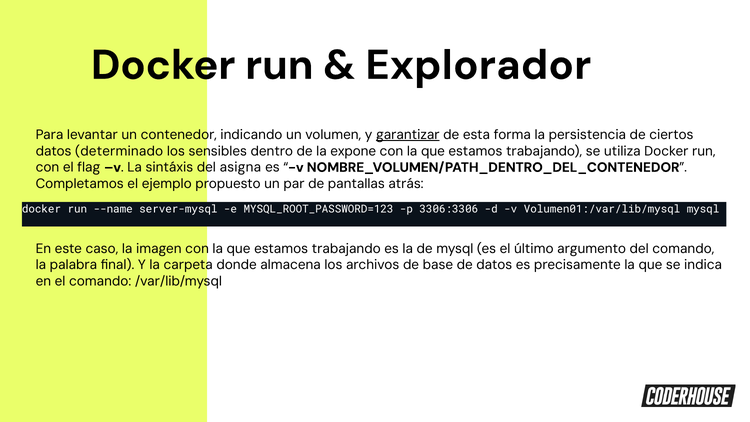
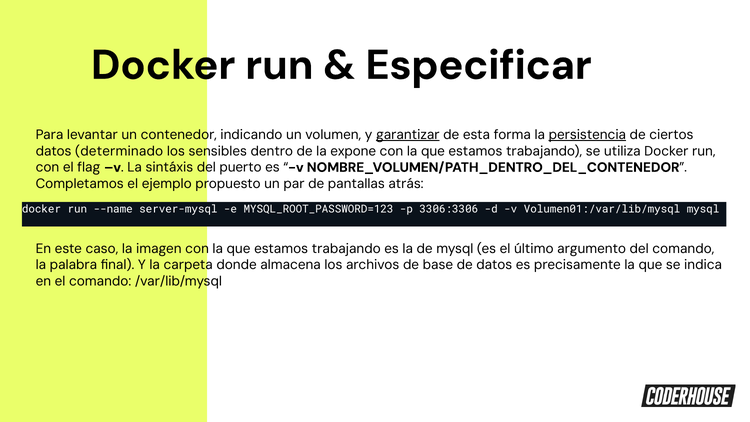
Explorador: Explorador -> Especificar (479, 65)
persistencia underline: none -> present (587, 135)
asigna: asigna -> puerto (241, 167)
